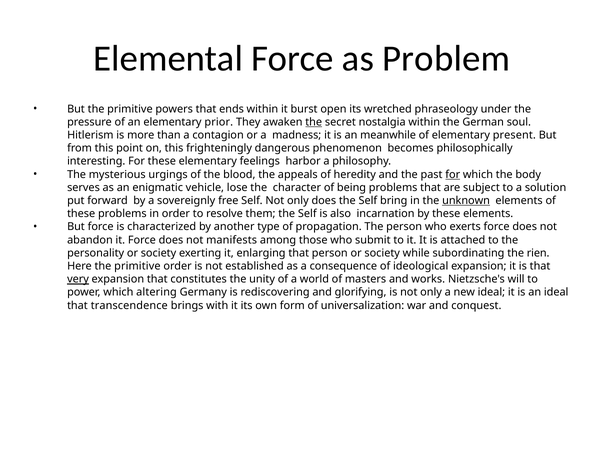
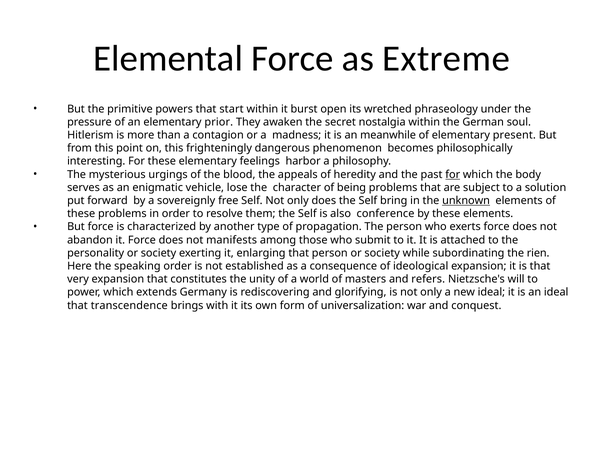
Problem: Problem -> Extreme (446, 58)
ends: ends -> start (231, 109)
the underline: present -> none (314, 122)
incarnation: incarnation -> conference (386, 214)
Here the primitive: primitive -> speaking (137, 266)
very underline: present -> none (78, 279)
works: works -> refers (428, 279)
altering: altering -> extends (157, 292)
